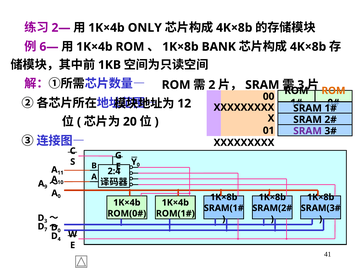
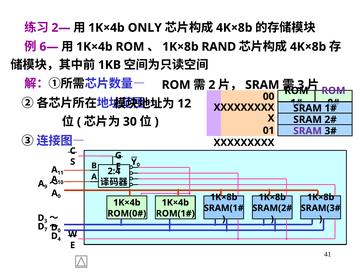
BANK: BANK -> RAND (219, 47)
ROM colour: orange -> purple (333, 90)
20: 20 -> 30 (130, 121)
